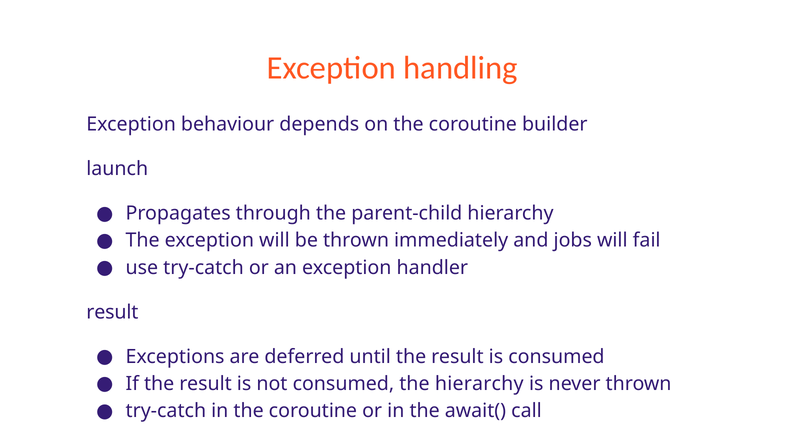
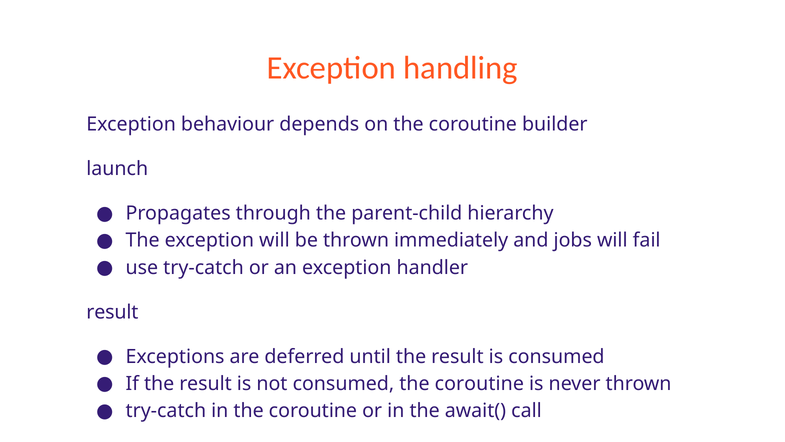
consumed the hierarchy: hierarchy -> coroutine (479, 383)
